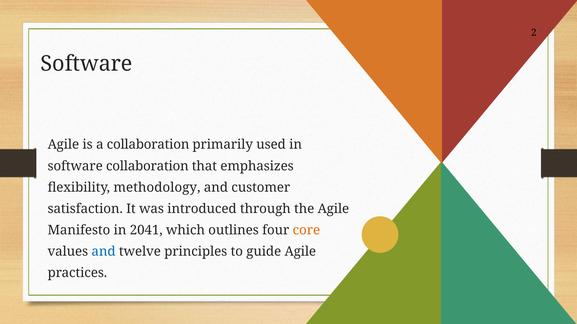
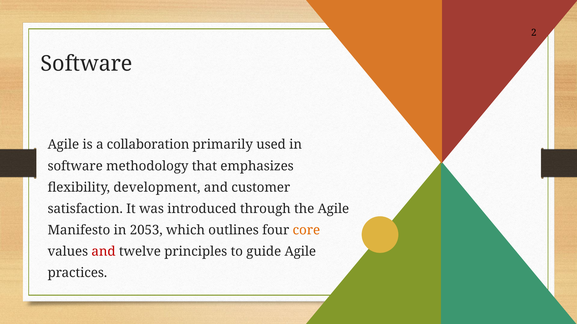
software collaboration: collaboration -> methodology (147, 166)
methodology: methodology -> development (157, 188)
2041: 2041 -> 2053 (146, 230)
and colour: blue -> red (104, 252)
